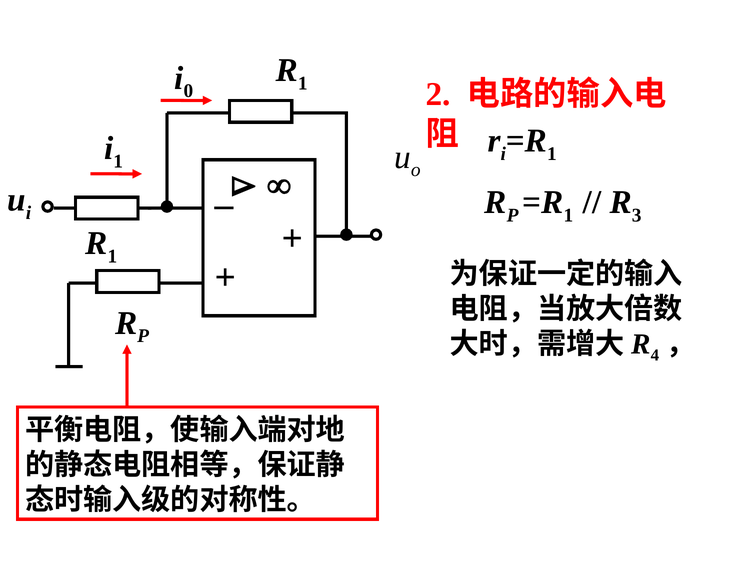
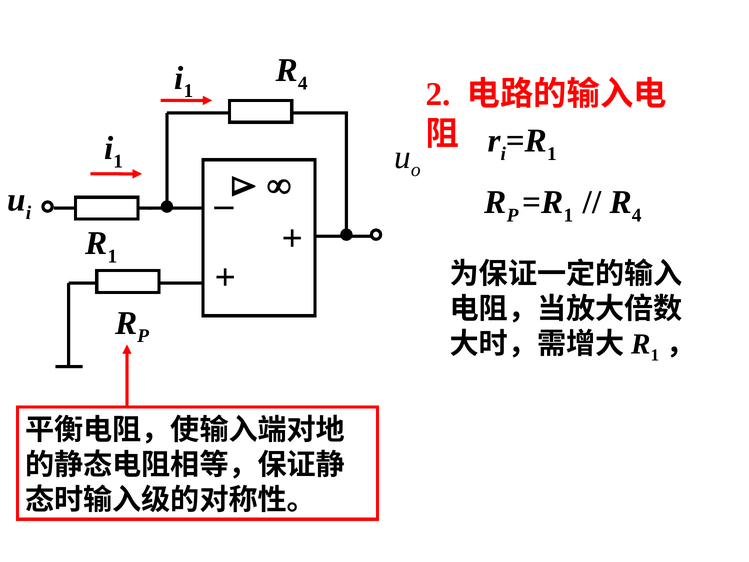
1: 1 -> 4 (303, 83)
0: 0 -> 1 (188, 91)
3: 3 -> 4 (637, 215)
4: 4 -> 1 (655, 355)
